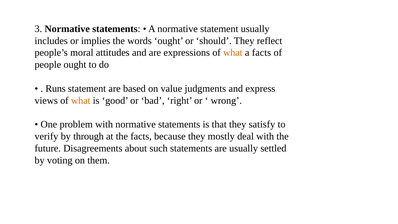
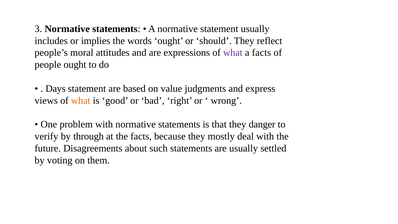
what colour: orange -> purple (233, 53)
Runs: Runs -> Days (56, 88)
satisfy: satisfy -> danger (262, 124)
